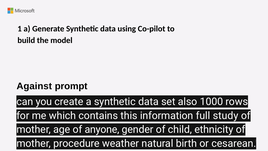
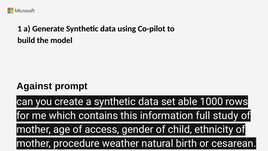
also: also -> able (188, 101)
anyone: anyone -> access (102, 129)
